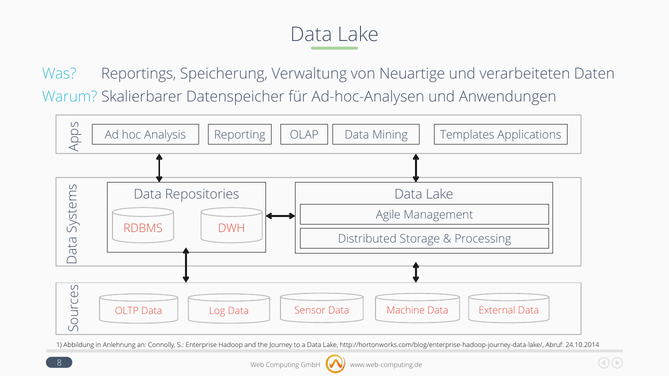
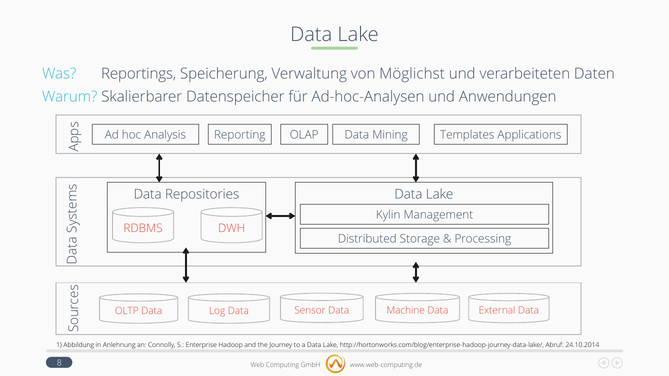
Neuartige: Neuartige -> Möglichst (412, 74)
Agile: Agile -> Kylin (388, 215)
